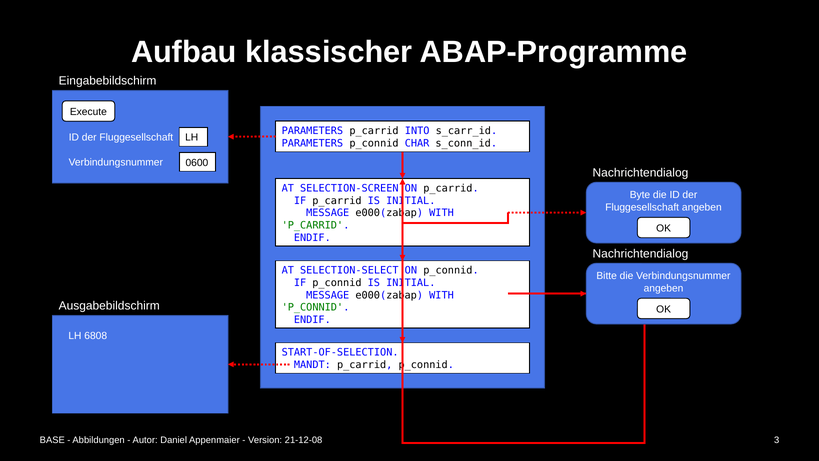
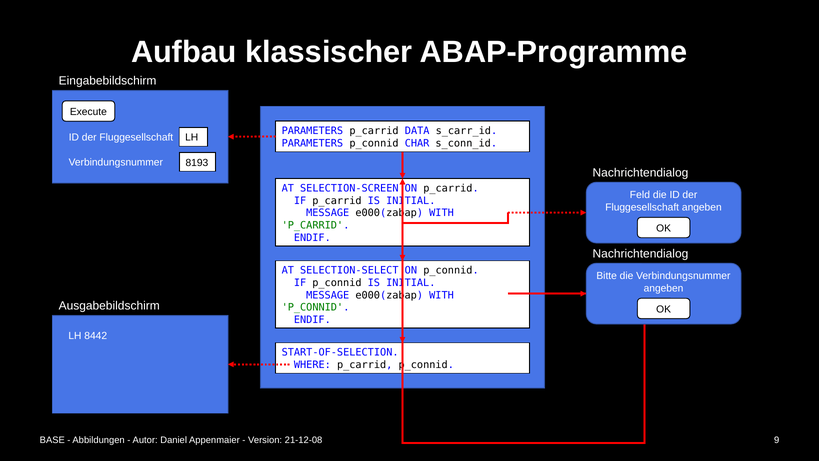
INTO: INTO -> DATA (417, 131)
0600: 0600 -> 8193 (197, 163)
Byte: Byte -> Feld (640, 195)
6808: 6808 -> 8442 (96, 336)
MANDT: MANDT -> WHERE (312, 365)
3: 3 -> 9 (777, 440)
